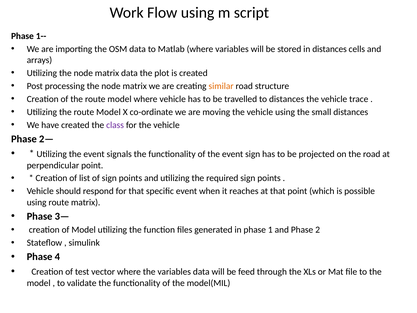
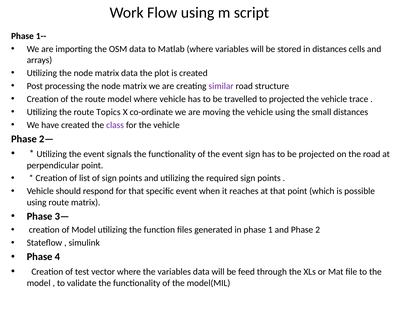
similar colour: orange -> purple (221, 86)
to distances: distances -> projected (287, 99)
Utilizing the route Model: Model -> Topics (108, 112)
